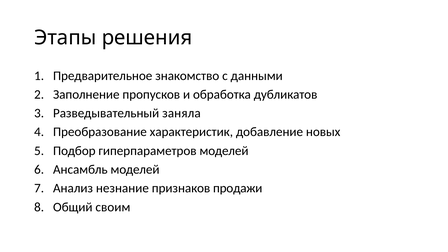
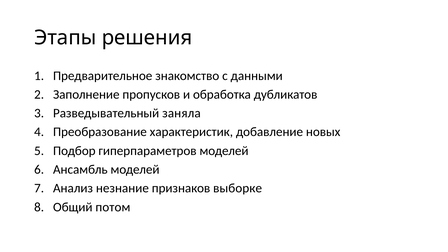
продажи: продажи -> выборке (238, 188)
своим: своим -> потом (113, 207)
